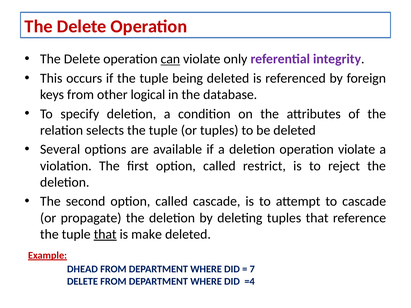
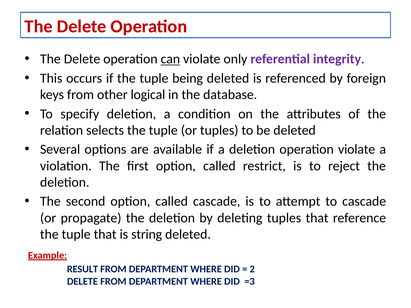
that underline: present -> none (105, 235)
make: make -> string (147, 235)
DHEAD: DHEAD -> RESULT (83, 269)
7: 7 -> 2 (252, 269)
=4: =4 -> =3 (250, 282)
